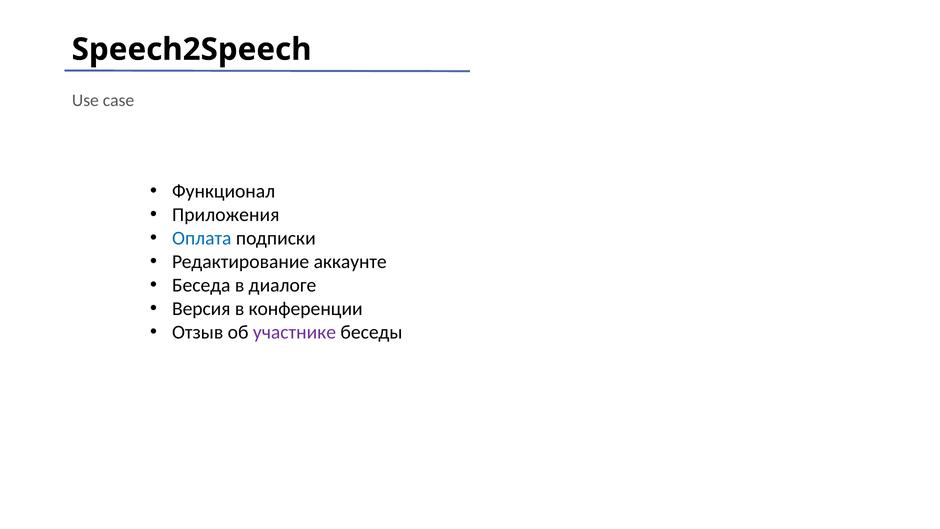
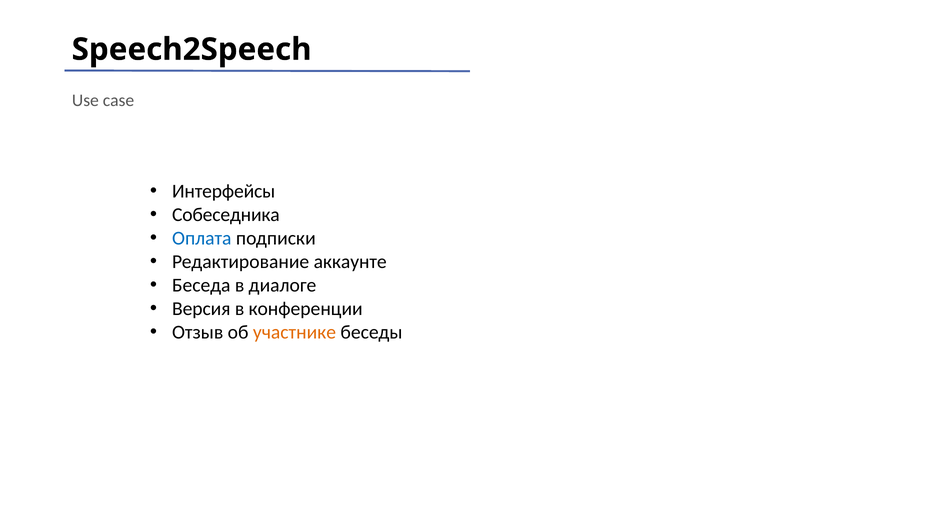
Функционал: Функционал -> Интерфейсы (224, 191)
Приложения: Приложения -> Собеседника (226, 215)
участнике colour: purple -> orange (294, 332)
